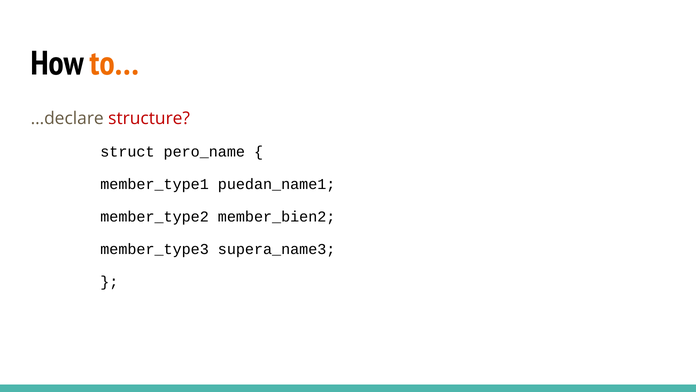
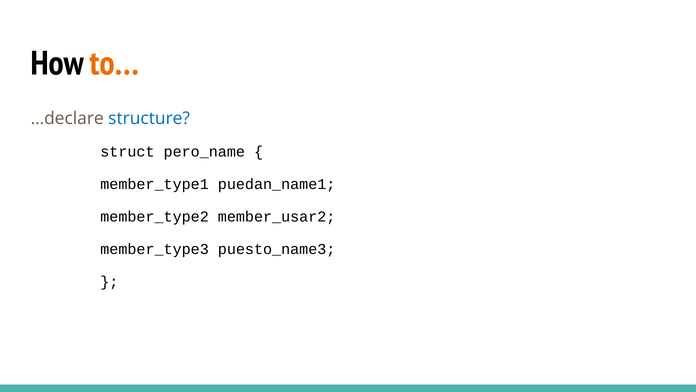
structure colour: red -> blue (149, 118)
member_bien2: member_bien2 -> member_usar2 (277, 216)
supera_name3: supera_name3 -> puesto_name3 (277, 249)
